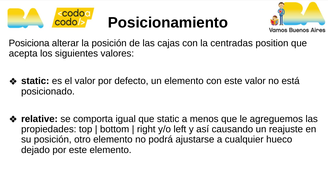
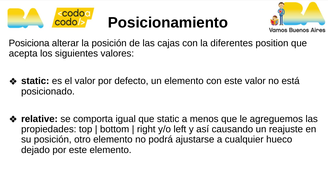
centradas: centradas -> diferentes (232, 43)
